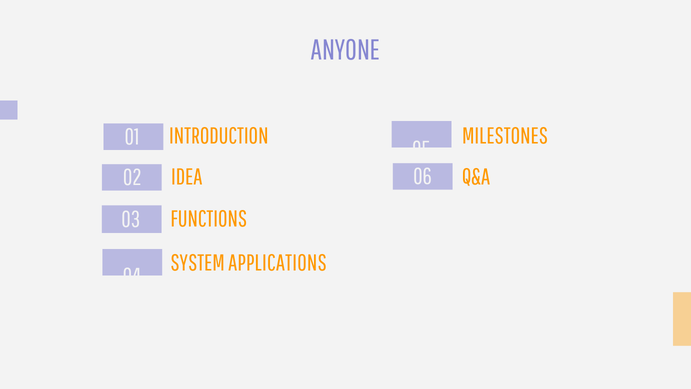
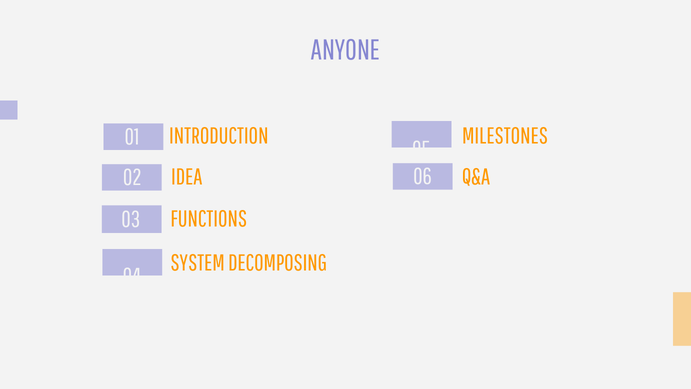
APPLICATIONS: APPLICATIONS -> DECOMPOSING (278, 263)
